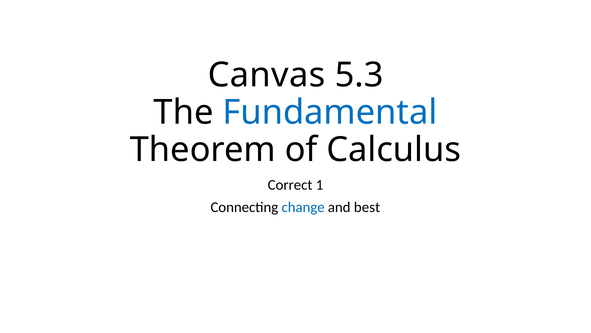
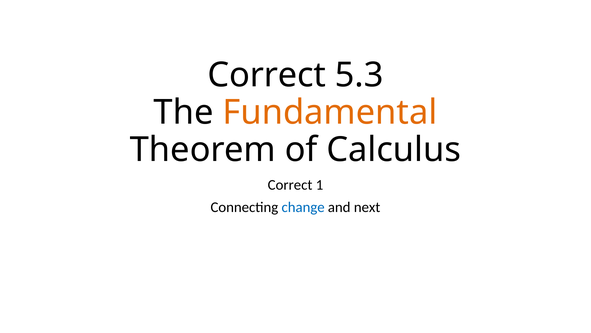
Canvas: Canvas -> Correct (267, 75)
Fundamental colour: blue -> orange (330, 112)
best: best -> next (367, 207)
